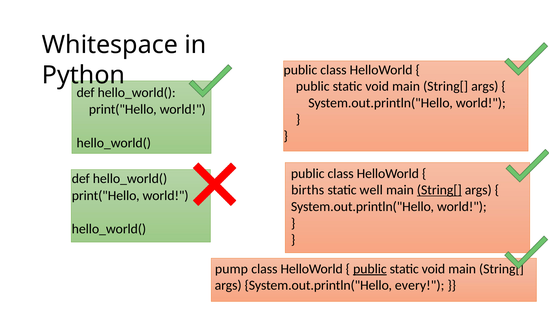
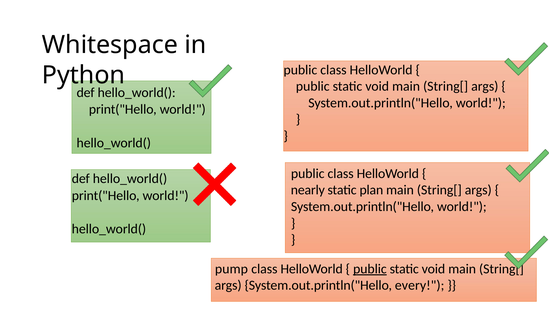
births: births -> nearly (308, 190)
well: well -> plan (371, 190)
String[ underline: present -> none (439, 190)
